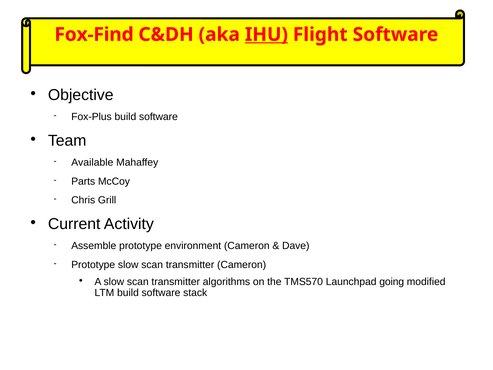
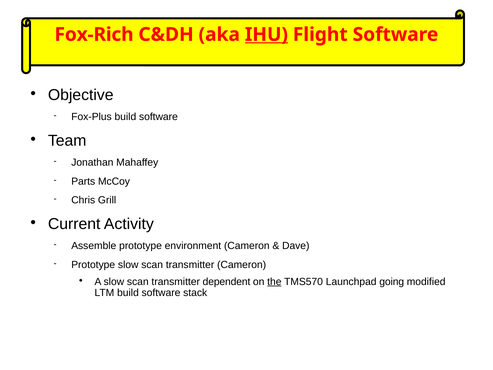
Fox-Find: Fox-Find -> Fox-Rich (94, 35)
Available: Available -> Jonathan (92, 162)
algorithms: algorithms -> dependent (227, 281)
the underline: none -> present (274, 281)
